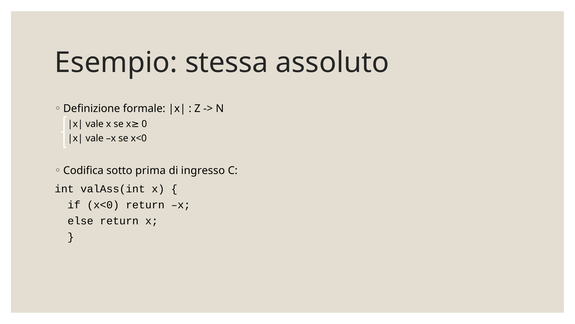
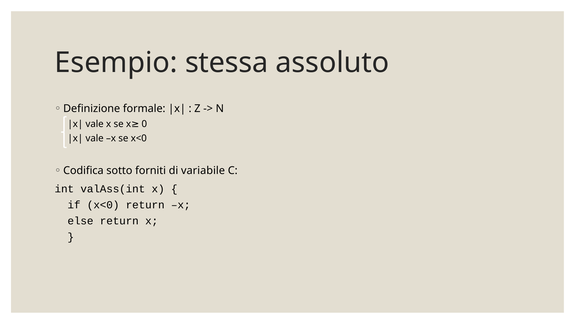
prima: prima -> forniti (151, 170)
ingresso: ingresso -> variabile (203, 170)
